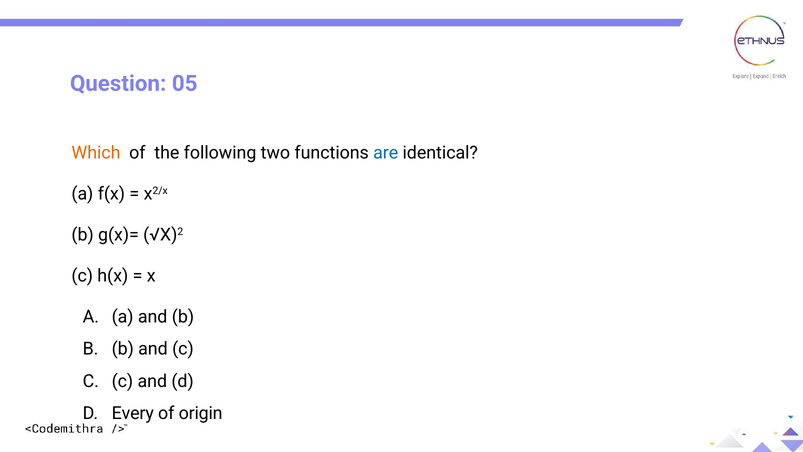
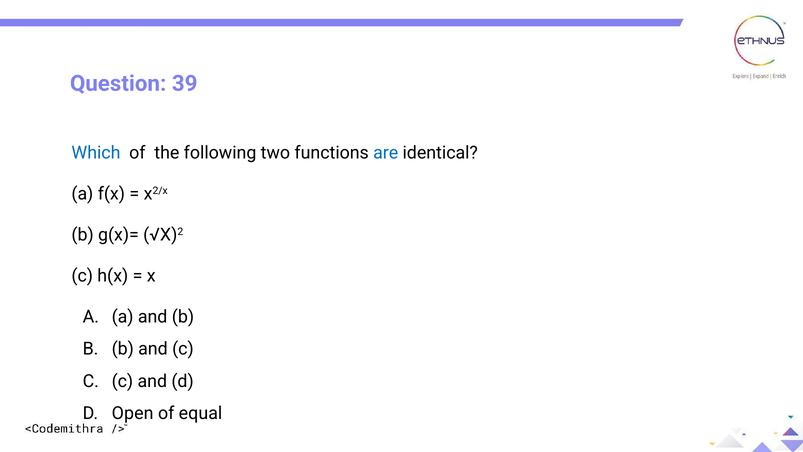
05: 05 -> 39 (185, 83)
Which colour: orange -> blue (96, 153)
Every: Every -> Open (133, 413)
origin: origin -> equal (201, 413)
